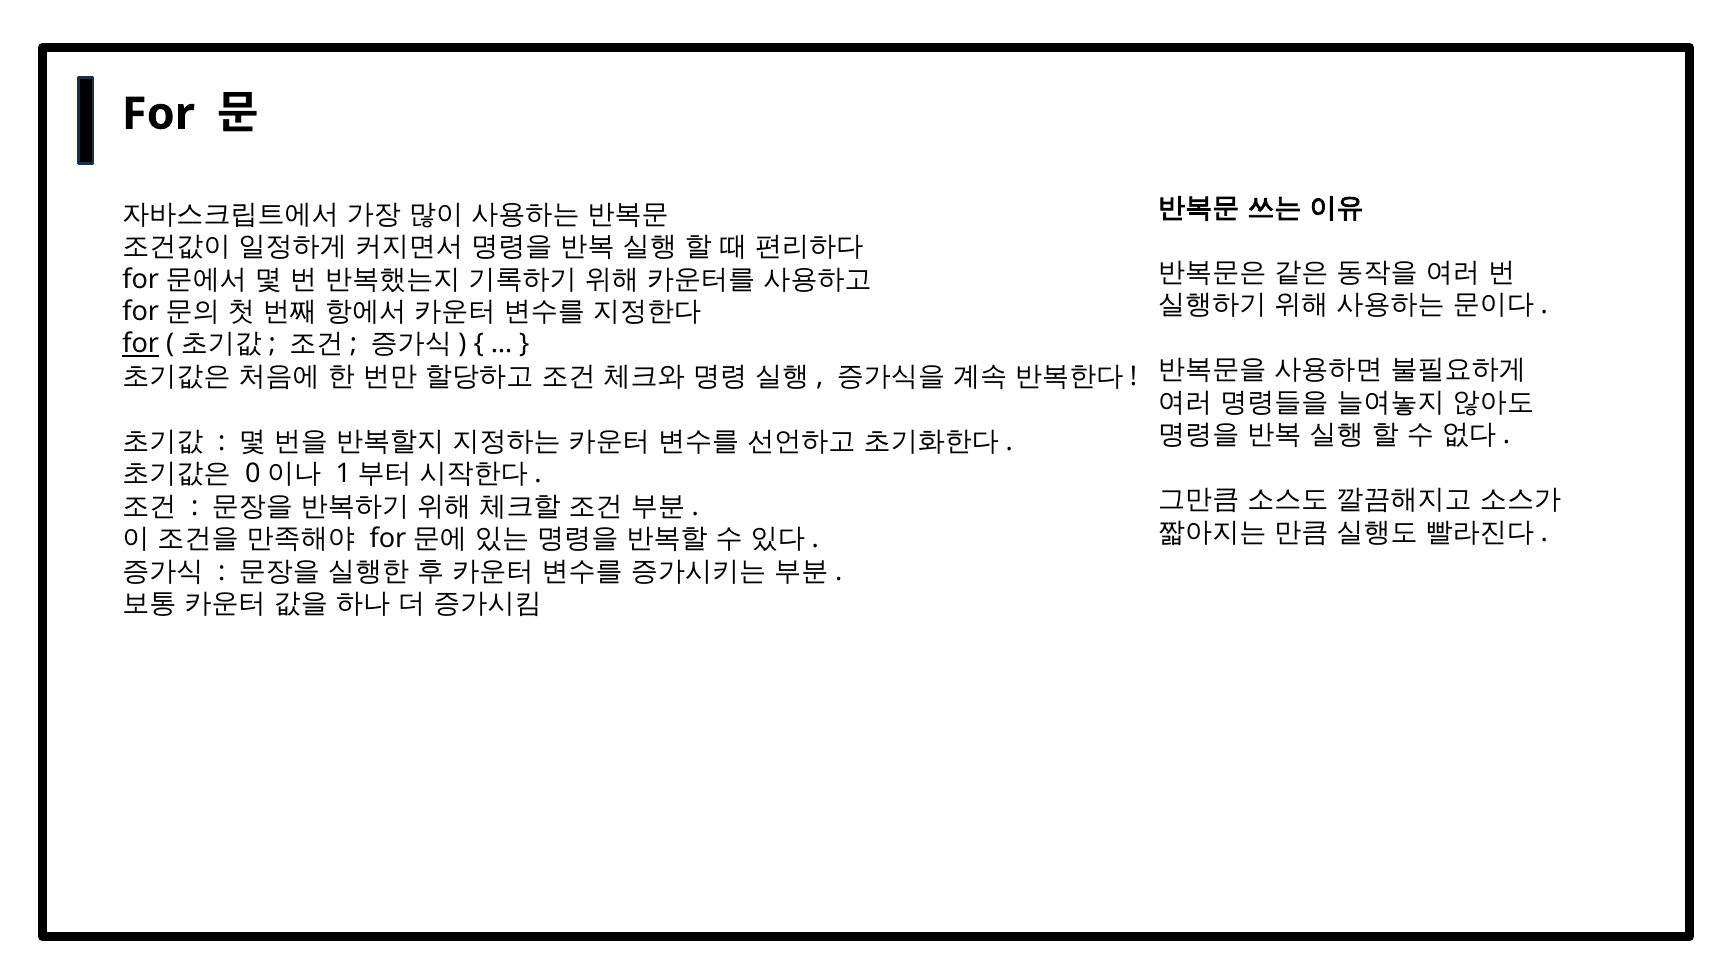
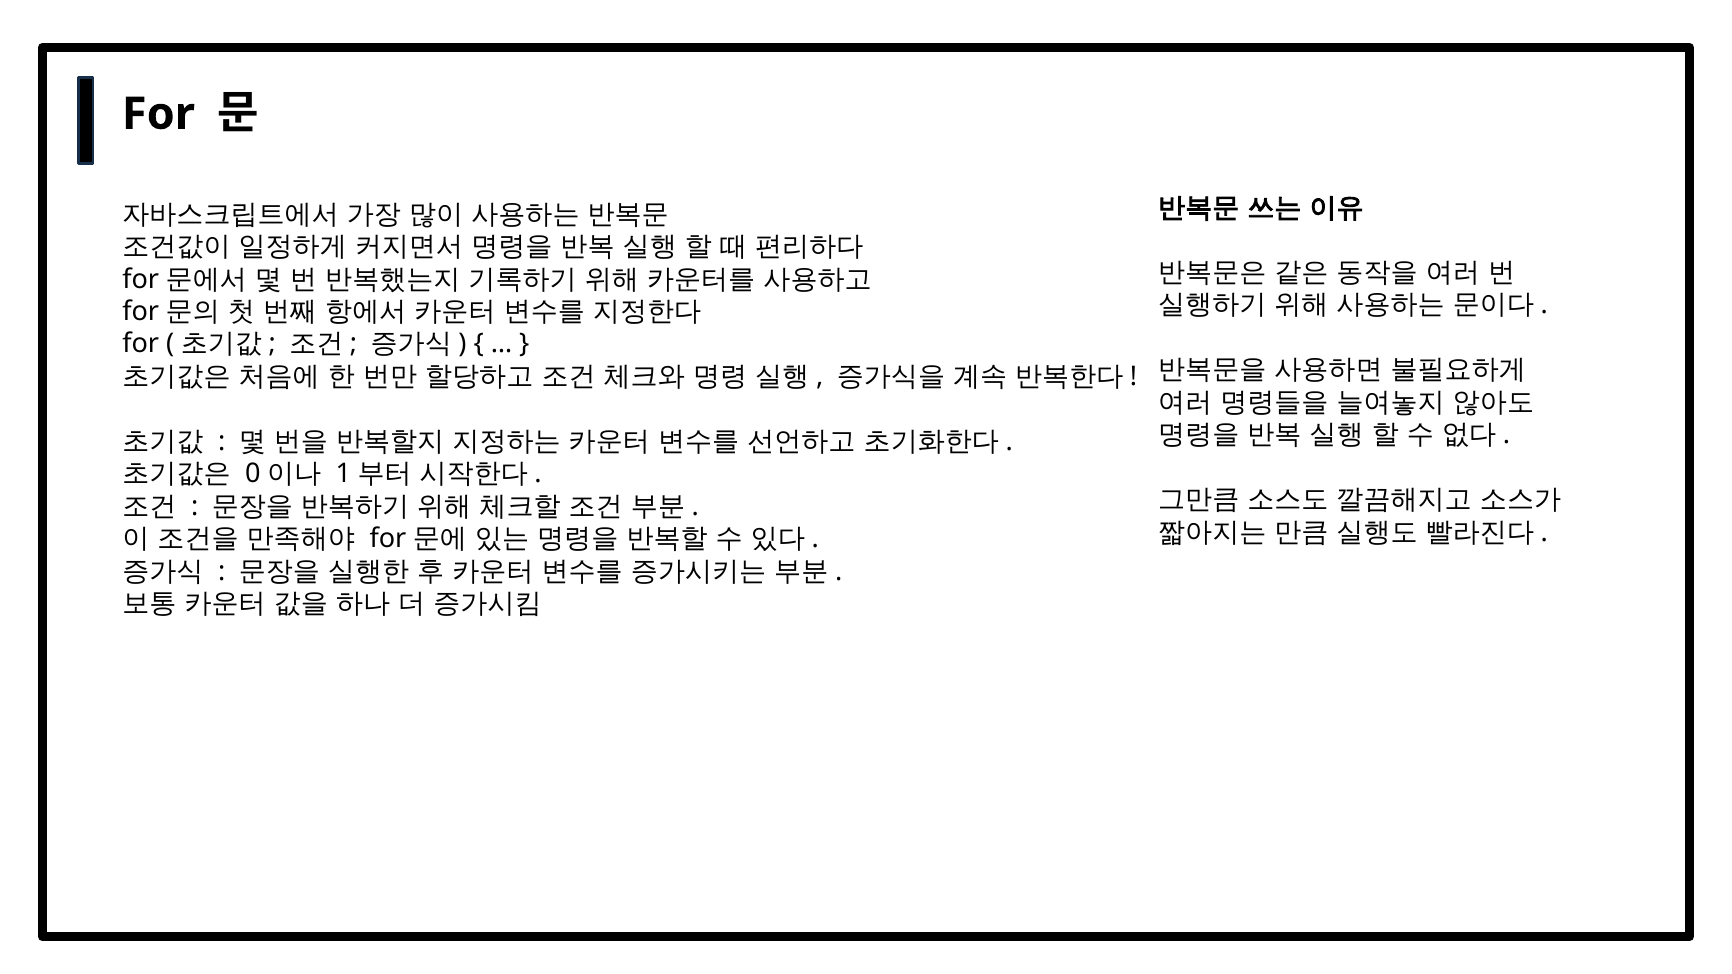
for underline: present -> none (141, 344)
